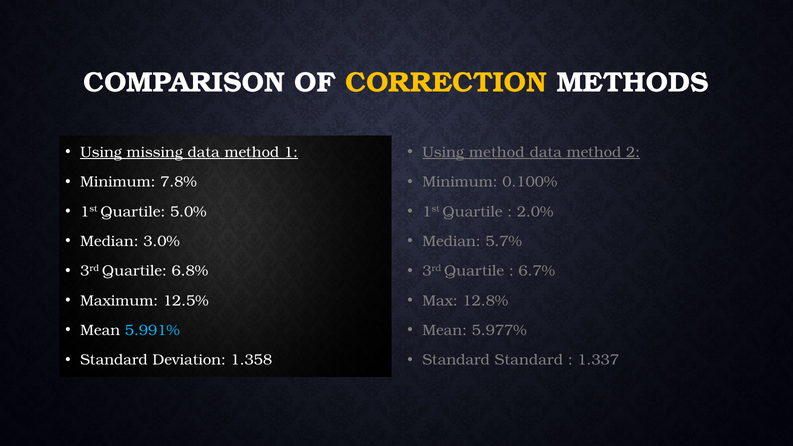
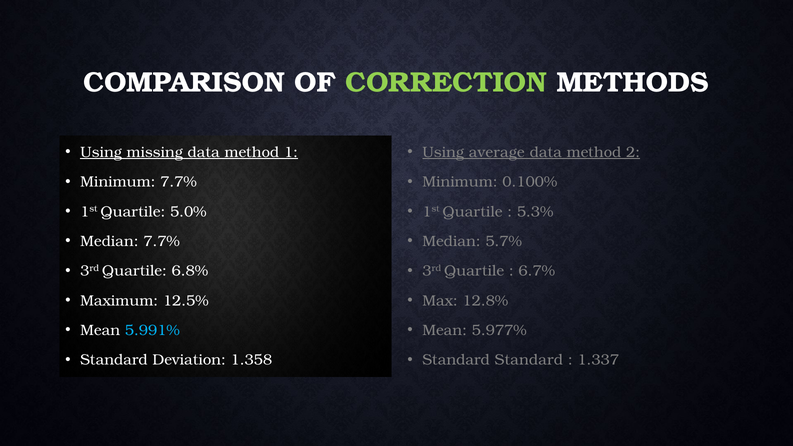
CORRECTION colour: yellow -> light green (446, 83)
Using method: method -> average (497, 152)
Minimum 7.8%: 7.8% -> 7.7% (179, 182)
2.0%: 2.0% -> 5.3% (535, 212)
Median 3.0%: 3.0% -> 7.7% (162, 241)
